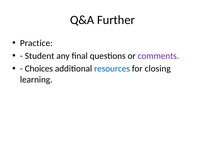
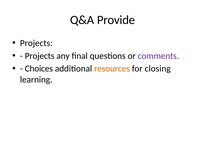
Further: Further -> Provide (116, 20)
Practice: Practice -> Projects (36, 43)
Student: Student -> Projects (40, 56)
resources colour: blue -> orange (112, 69)
